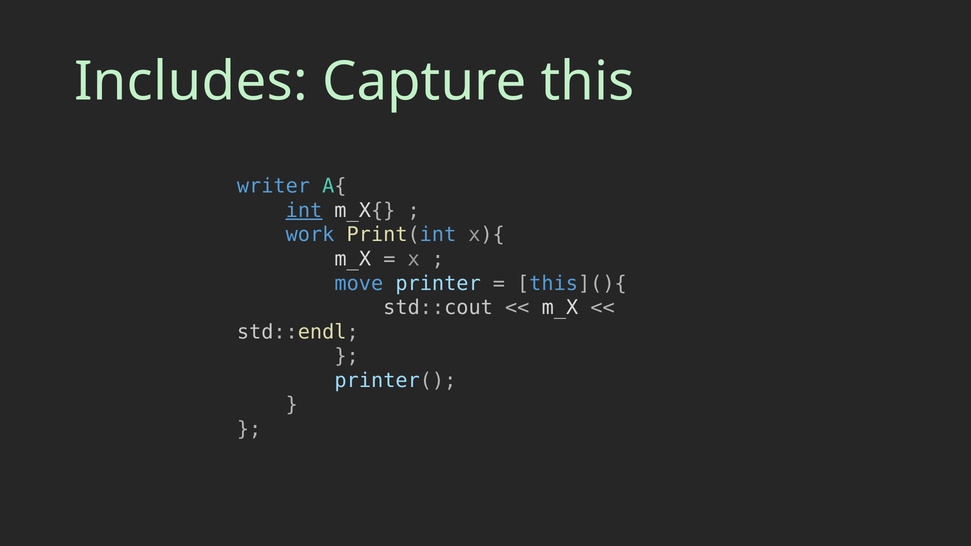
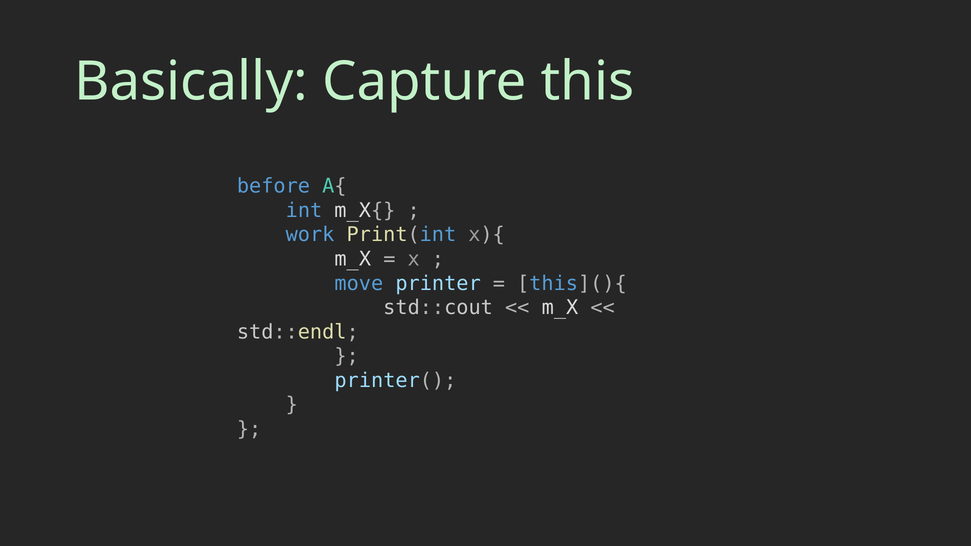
Includes: Includes -> Basically (191, 82)
writer: writer -> before (273, 186)
int underline: present -> none (304, 211)
